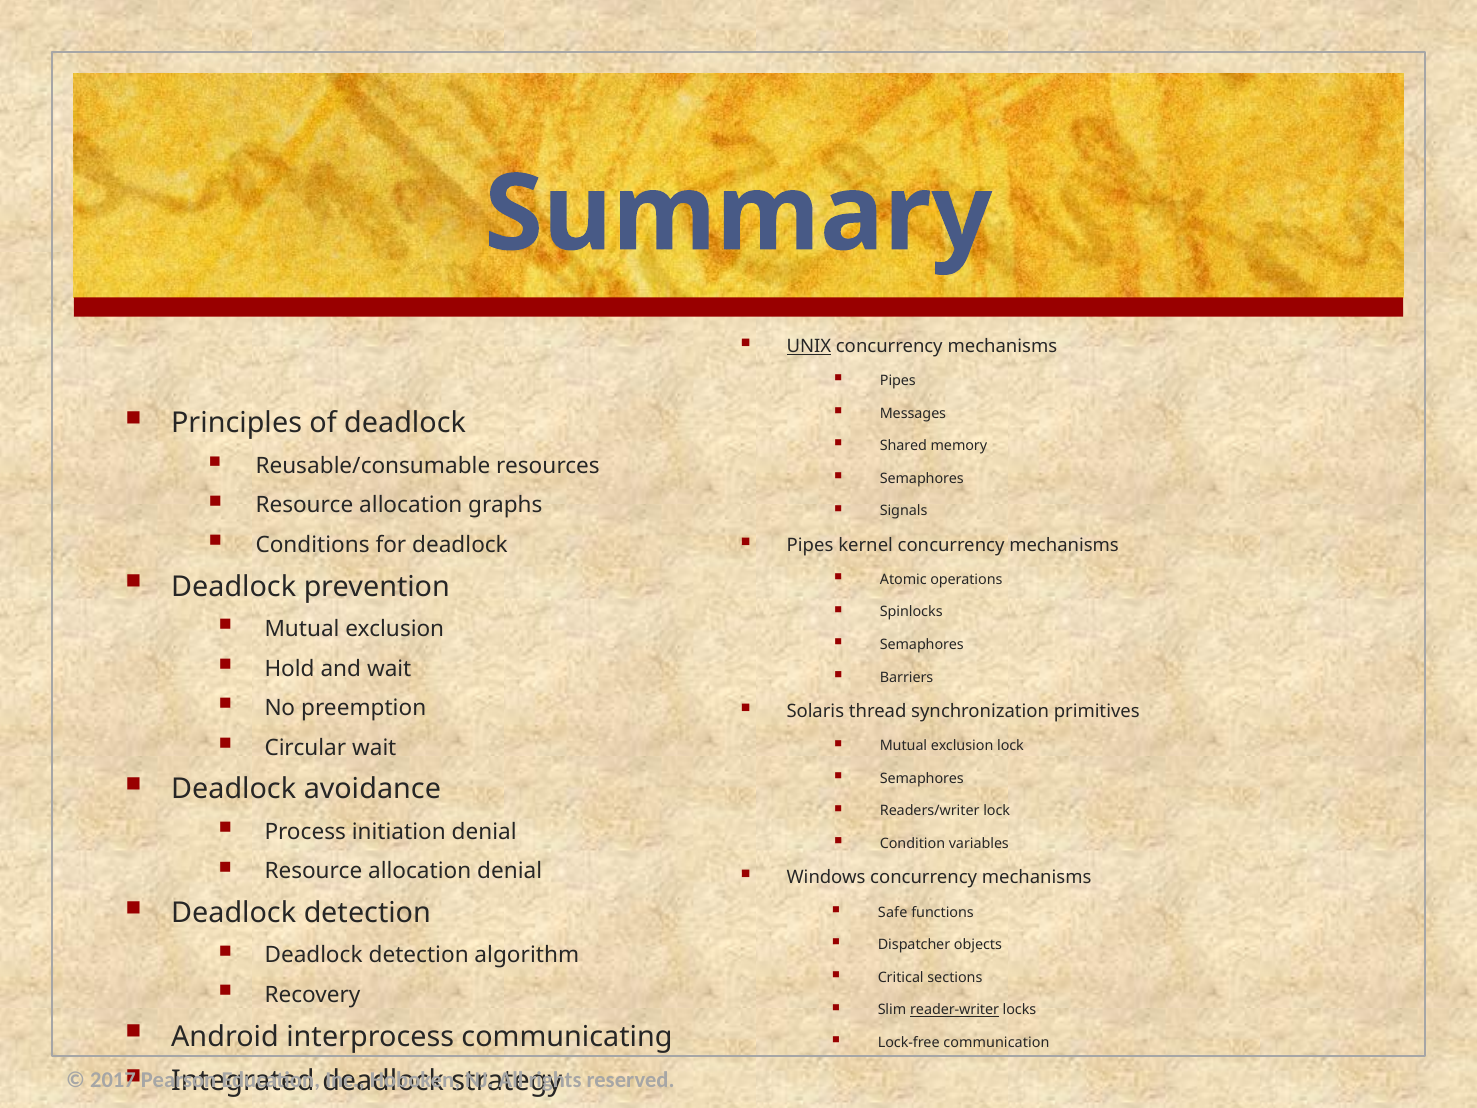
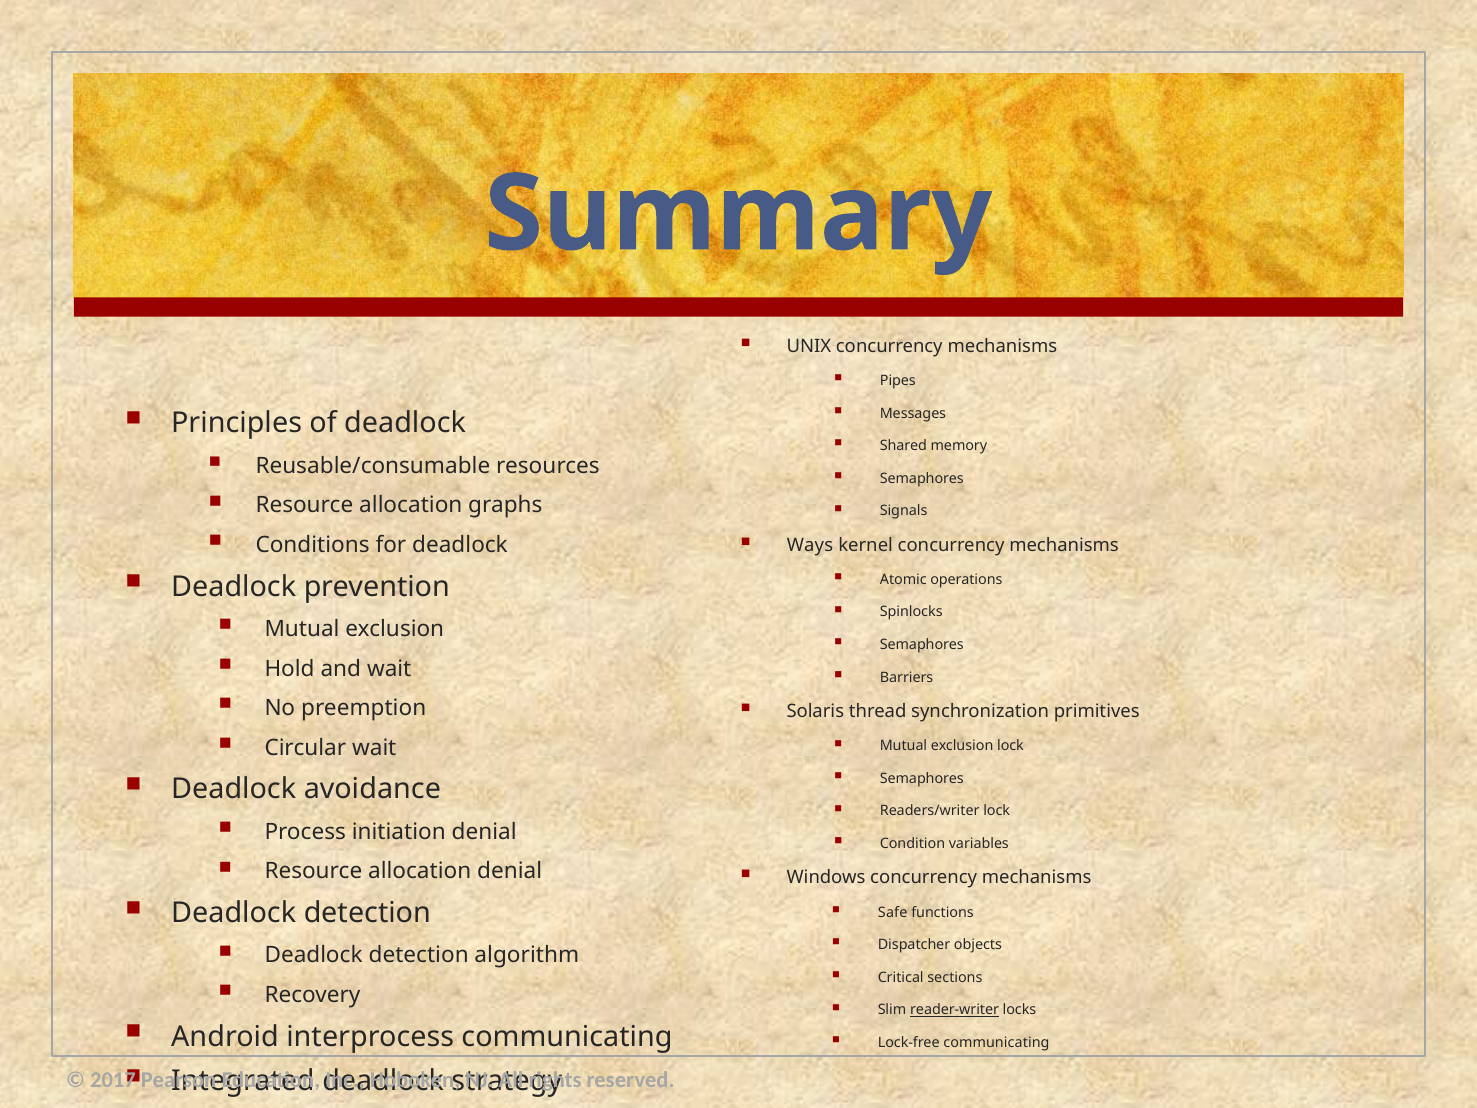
UNIX underline: present -> none (809, 346)
Pipes: Pipes -> Ways (810, 545)
Lock-free communication: communication -> communicating (996, 1042)
